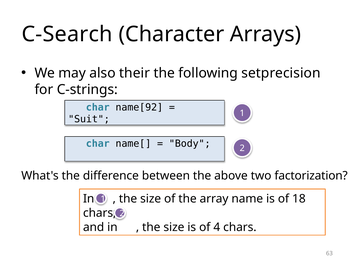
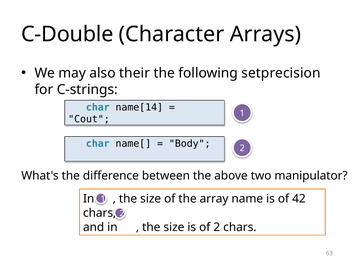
C-Search: C-Search -> C-Double (67, 34)
name[92: name[92 -> name[14 (139, 107)
Suit: Suit -> Cout (89, 119)
factorization: factorization -> manipulator (311, 175)
18: 18 -> 42 (299, 198)
of 4: 4 -> 2 (217, 227)
